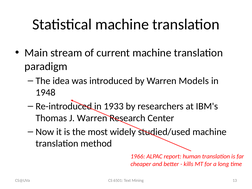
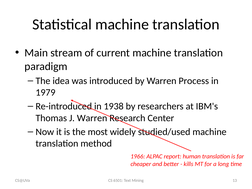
Models: Models -> Process (194, 81)
1948: 1948 -> 1979 (46, 93)
1933: 1933 -> 1938 (114, 106)
